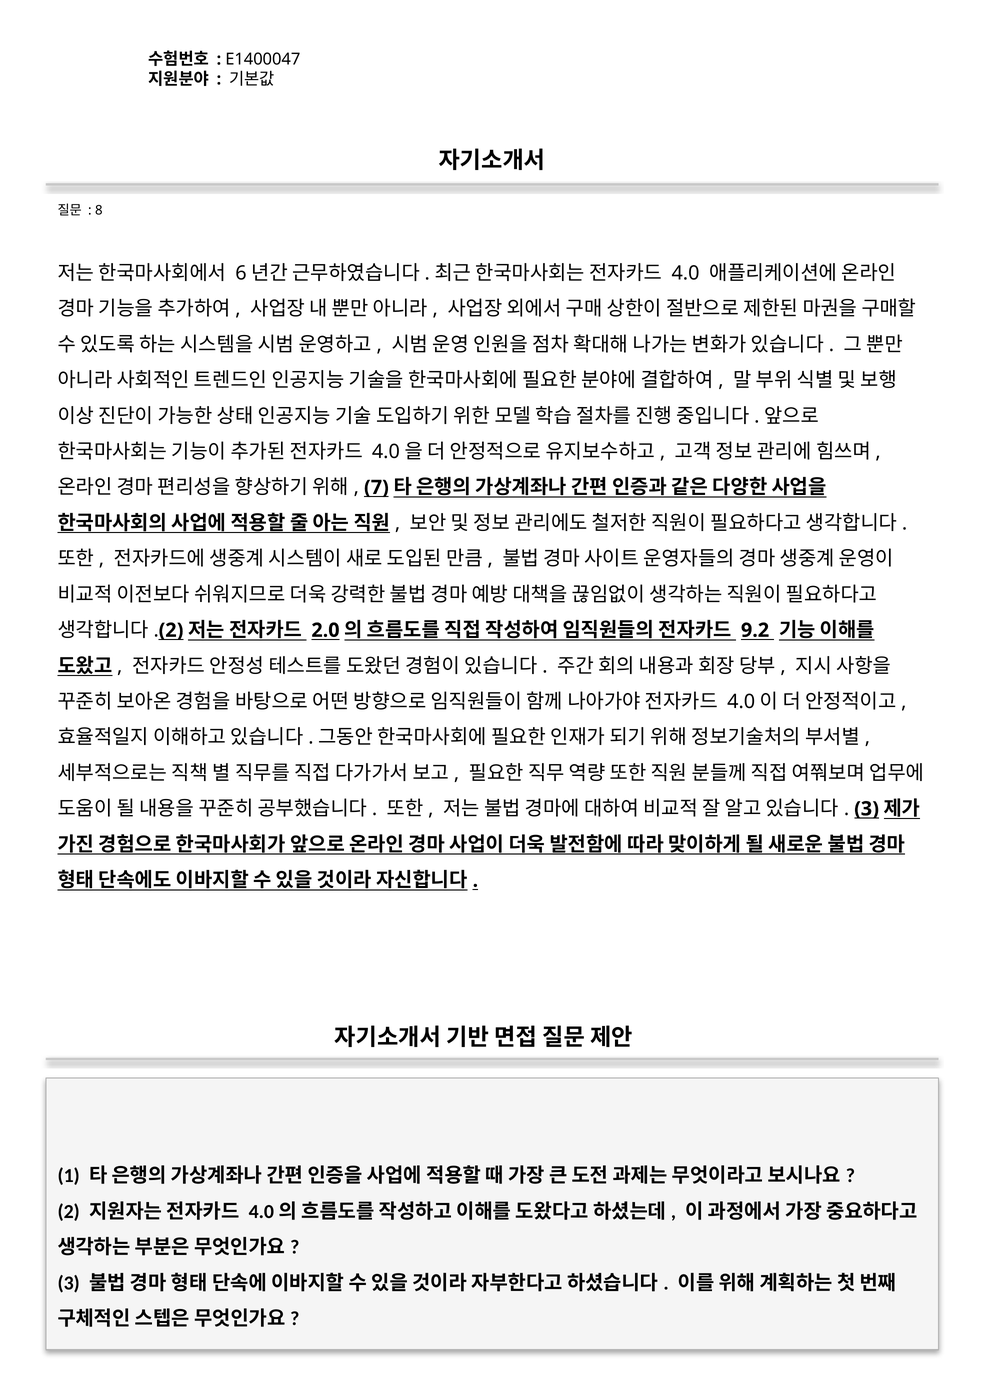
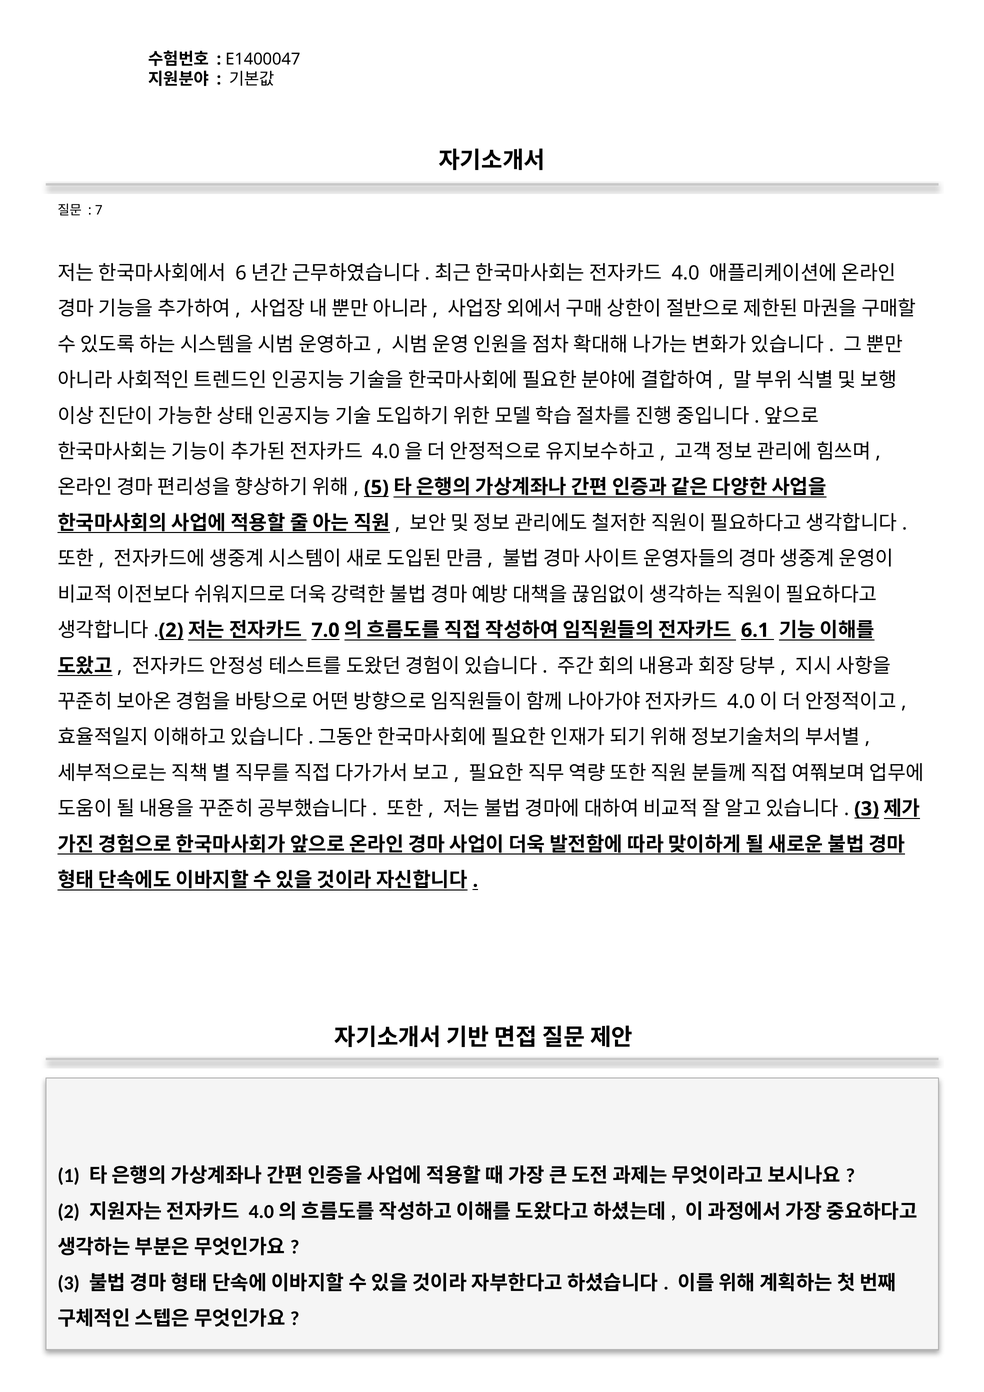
8: 8 -> 7 (99, 210)
7: 7 -> 5 (376, 487)
2.0: 2.0 -> 7.0 (325, 630)
9.2: 9.2 -> 6.1 (755, 630)
